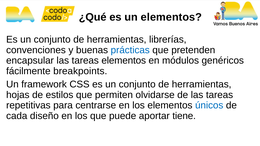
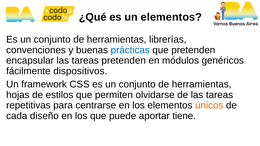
tareas elementos: elementos -> pretenden (124, 61)
breakpoints: breakpoints -> dispositivos (80, 71)
únicos colour: blue -> orange (209, 106)
